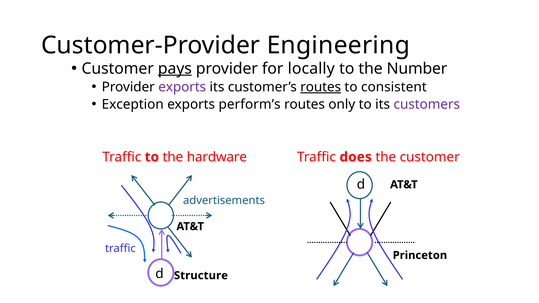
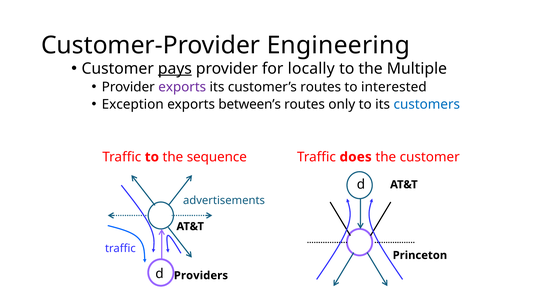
Number: Number -> Multiple (417, 69)
routes underline: present -> none (321, 87)
consistent: consistent -> interested (394, 87)
perform’s: perform’s -> between’s (250, 104)
customers colour: purple -> blue (427, 104)
hardware: hardware -> sequence (217, 157)
Structure: Structure -> Providers (201, 276)
